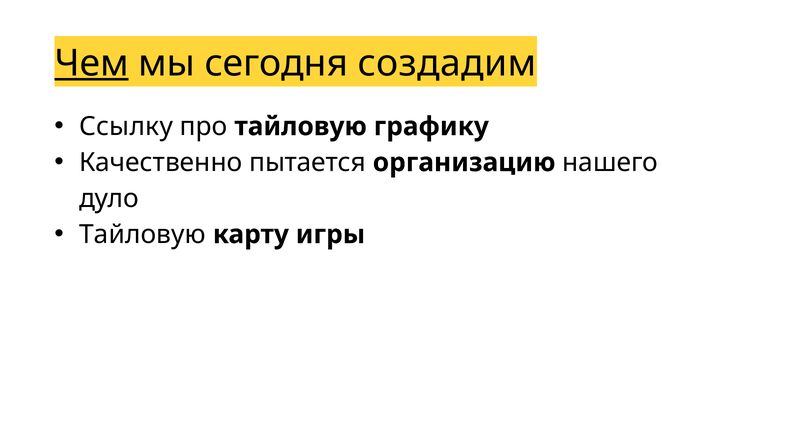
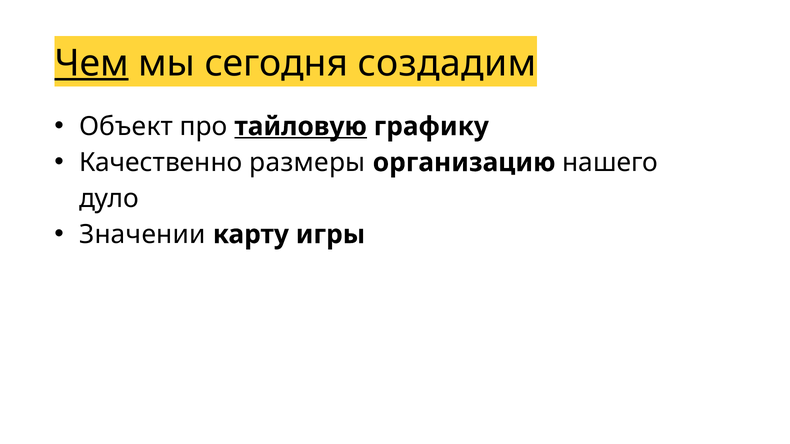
Ссылку: Ссылку -> Объект (126, 127)
тайловую underline: none -> present (301, 127)
пытается: пытается -> размеры (307, 163)
Тайловую: Тайловую -> Значении (142, 235)
